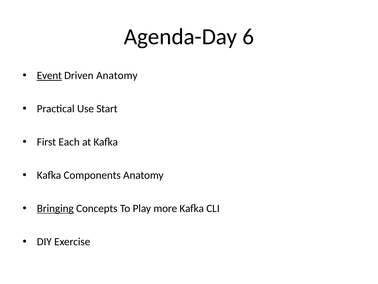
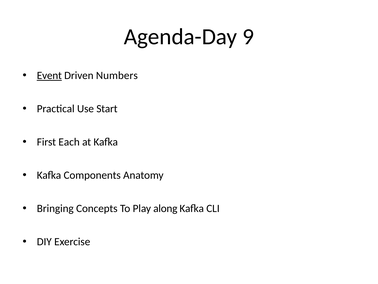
6: 6 -> 9 (248, 37)
Driven Anatomy: Anatomy -> Numbers (117, 75)
Bringing underline: present -> none (55, 208)
more: more -> along (165, 208)
